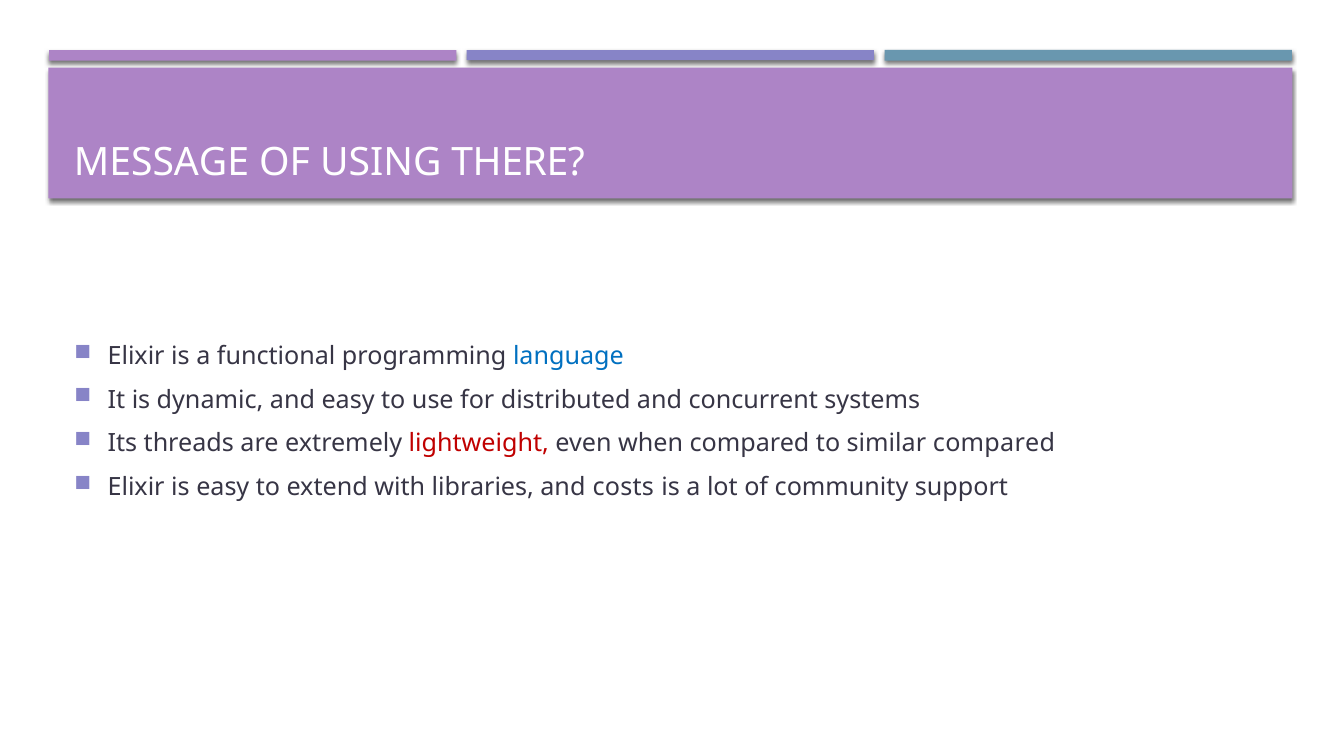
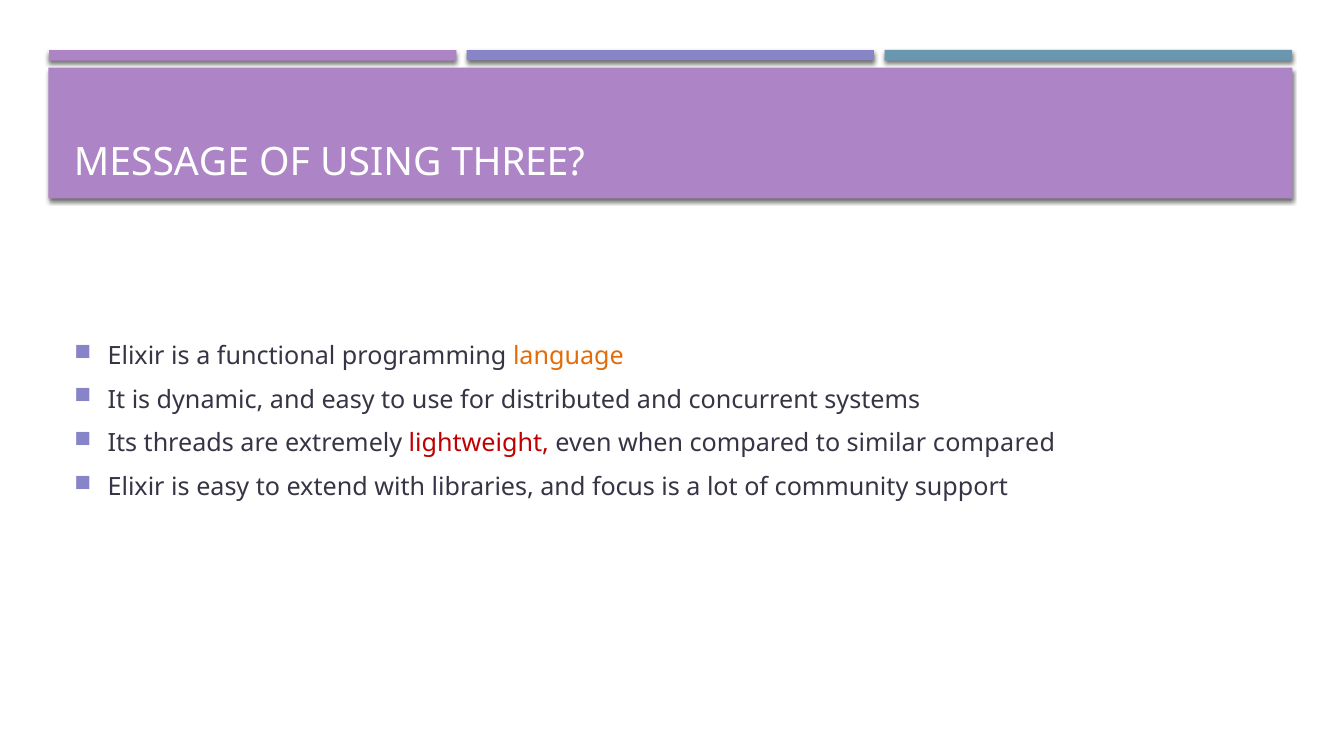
THERE: THERE -> THREE (518, 163)
language colour: blue -> orange (568, 357)
costs: costs -> focus (623, 487)
